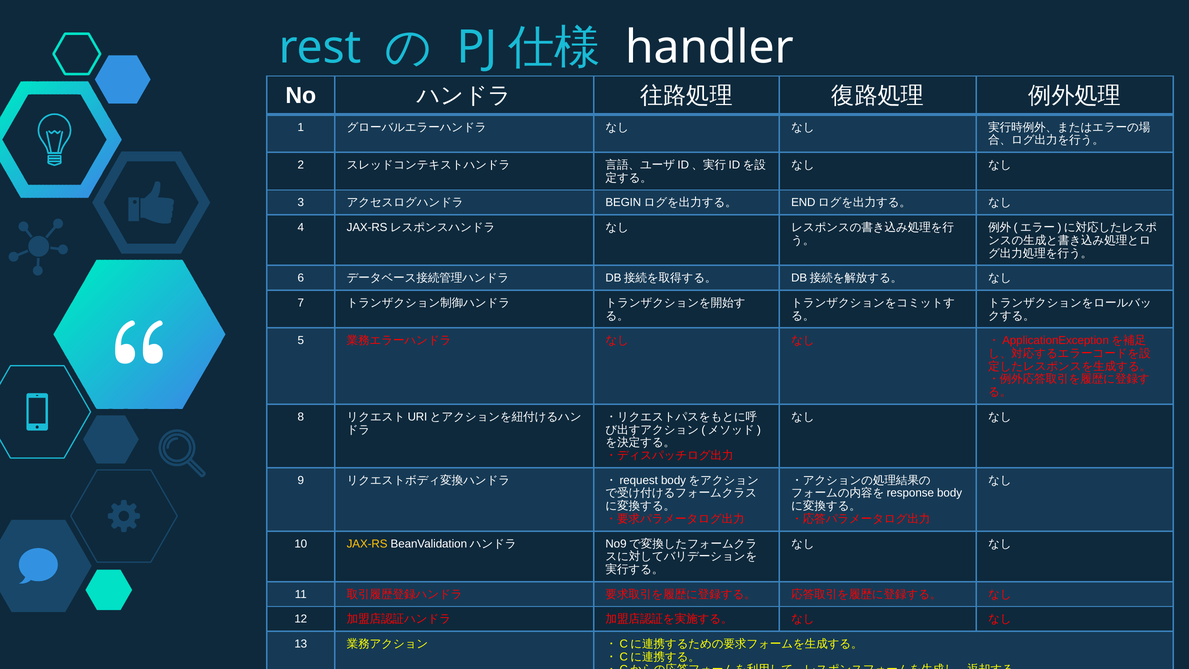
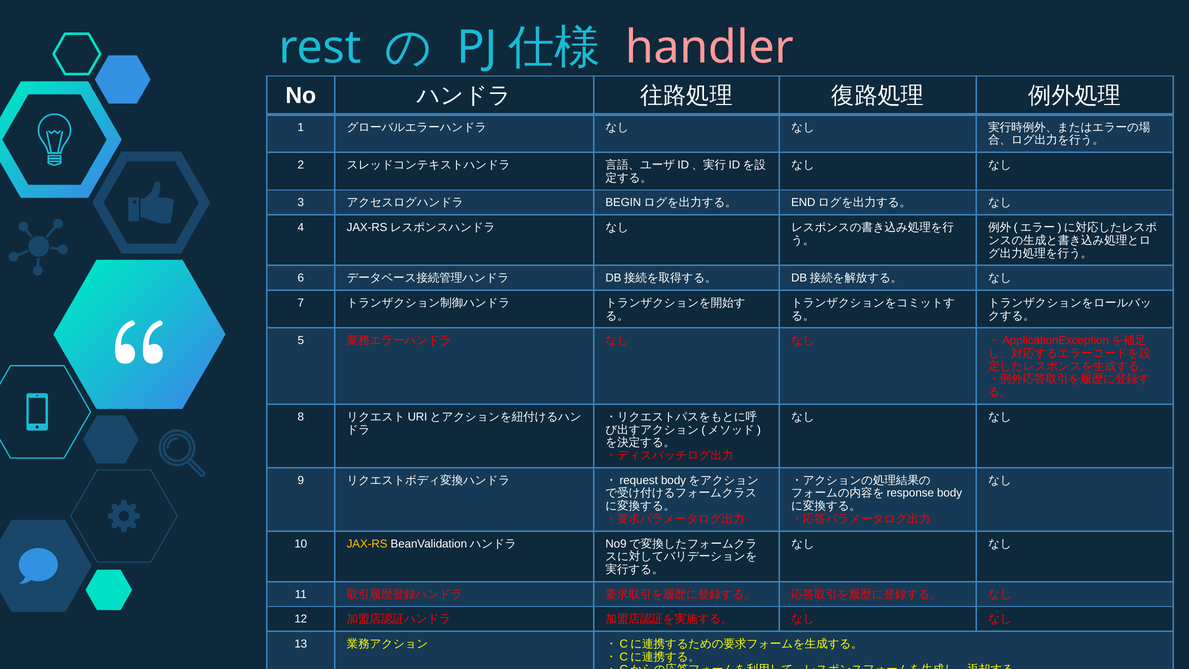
handler colour: white -> pink (710, 48)
